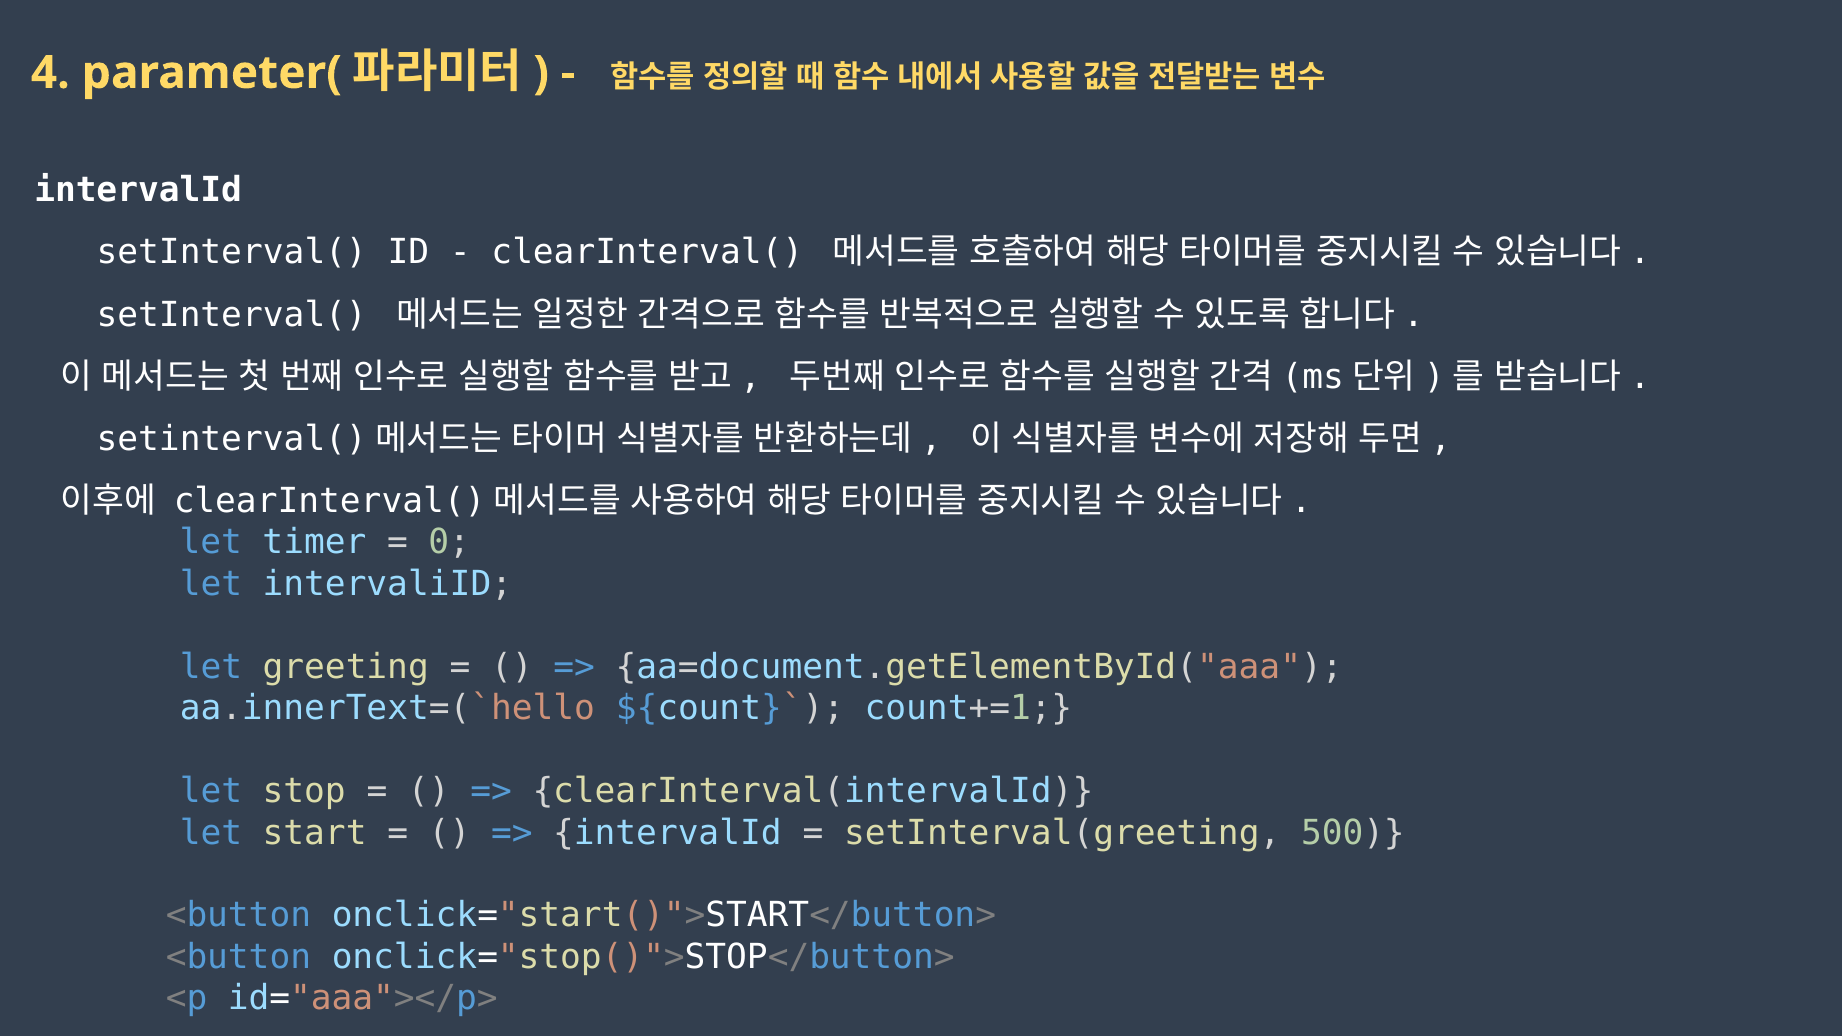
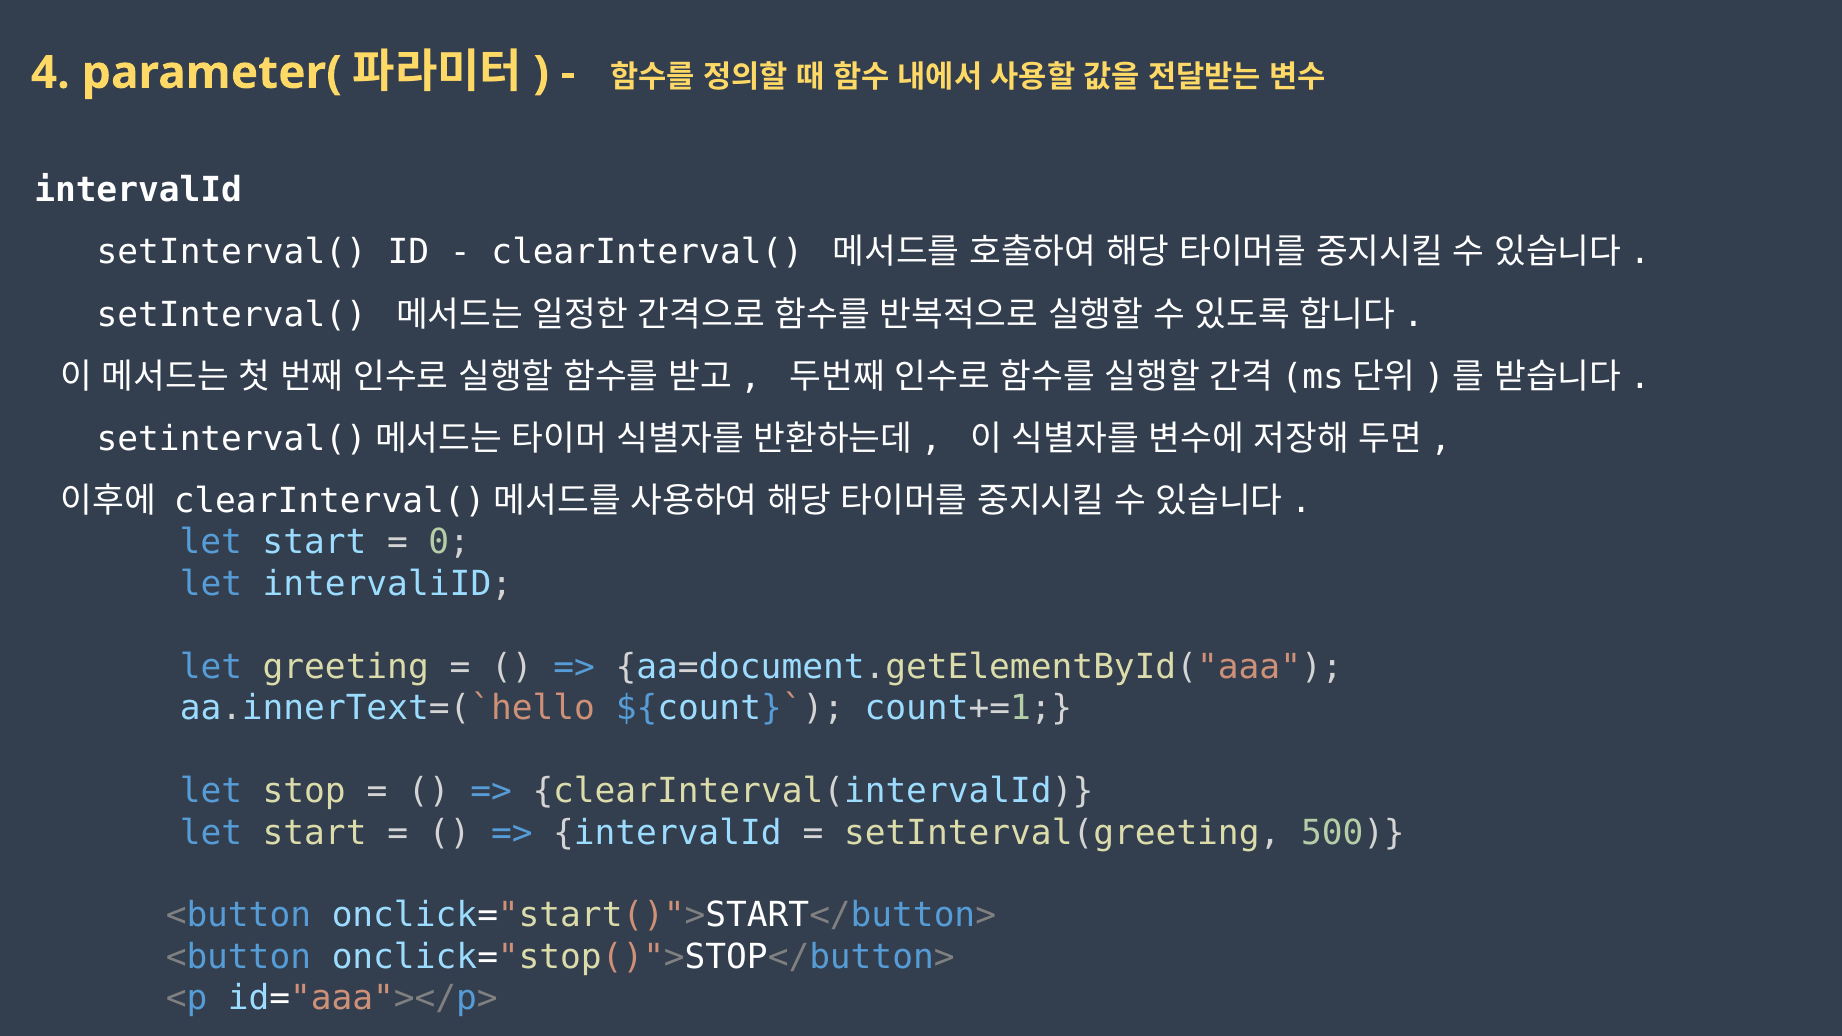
timer: timer -> start (314, 543)
